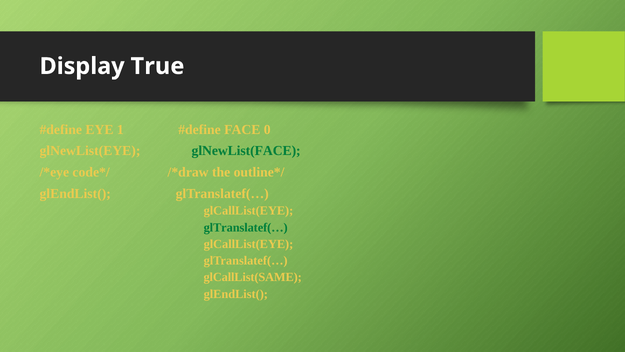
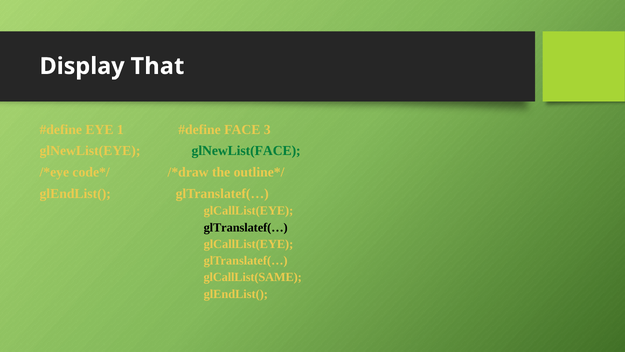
True: True -> That (157, 66)
0: 0 -> 3 (267, 129)
glTranslatef(… colour: green -> black (246, 227)
